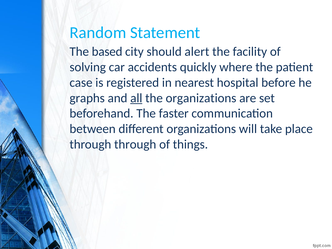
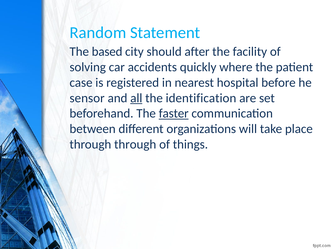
alert: alert -> after (197, 52)
graphs: graphs -> sensor (87, 98)
the organizations: organizations -> identification (201, 98)
faster underline: none -> present (174, 113)
